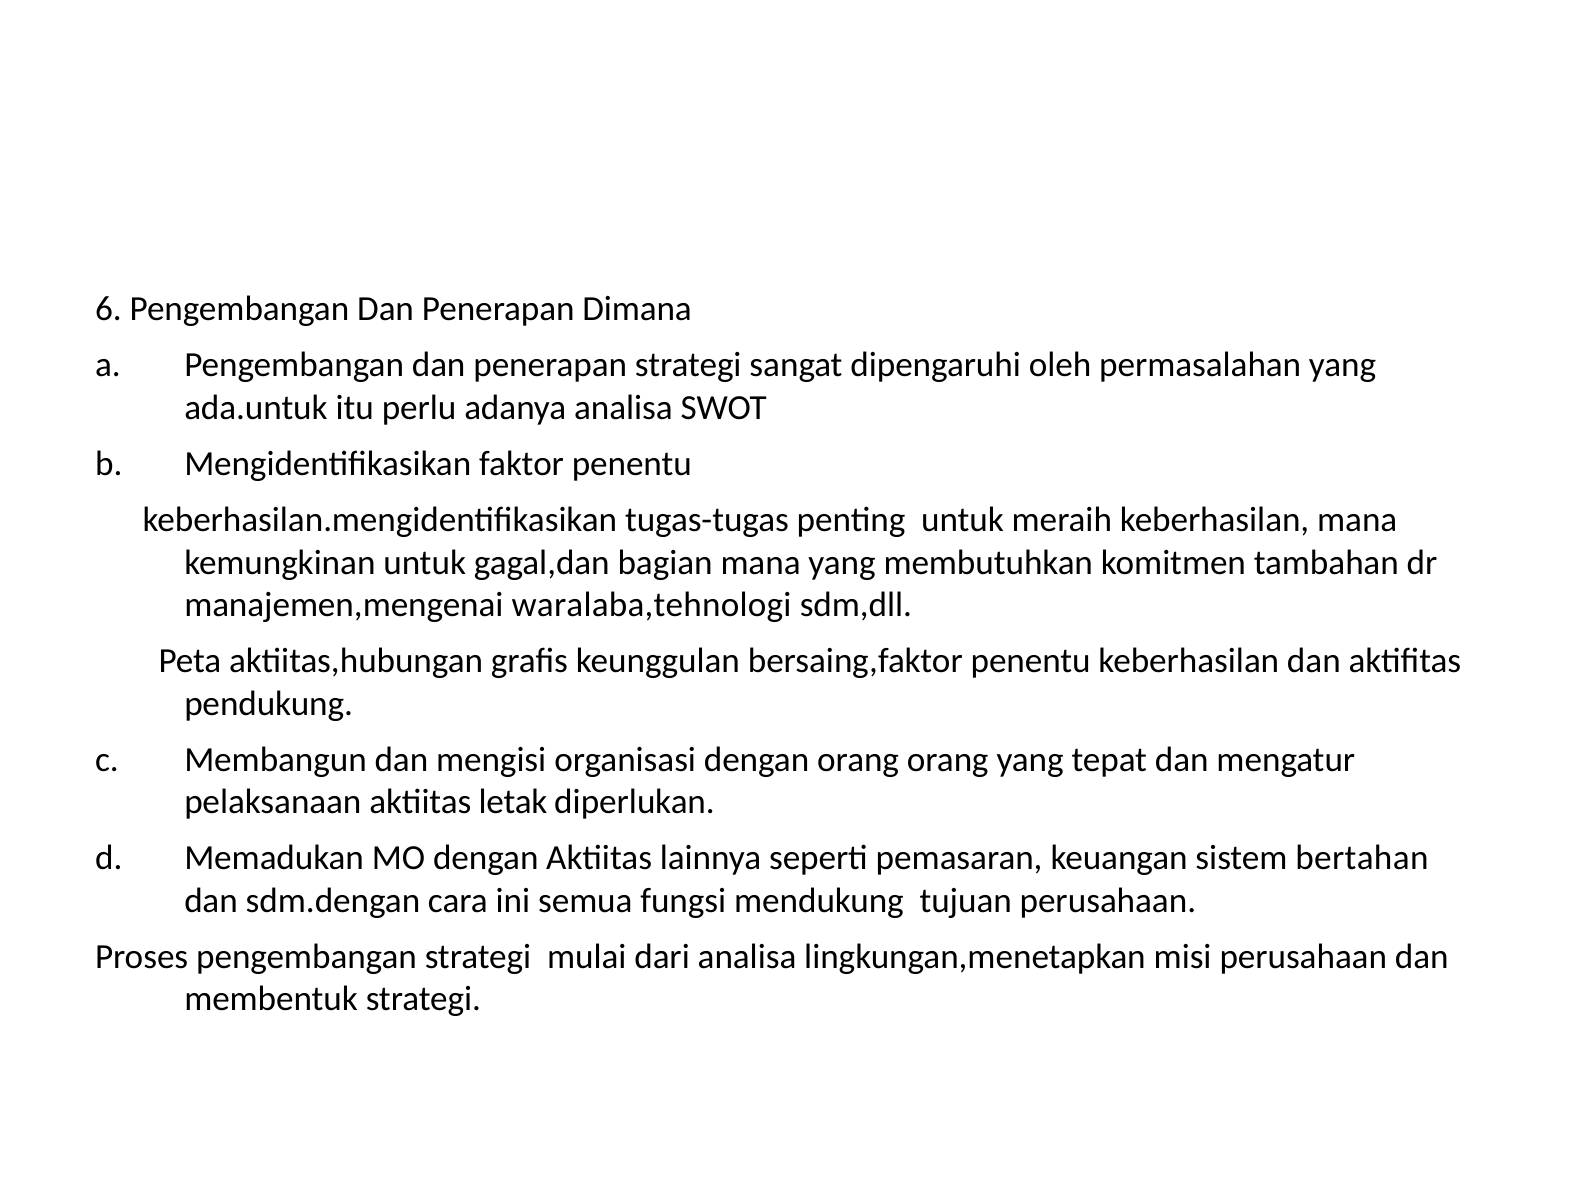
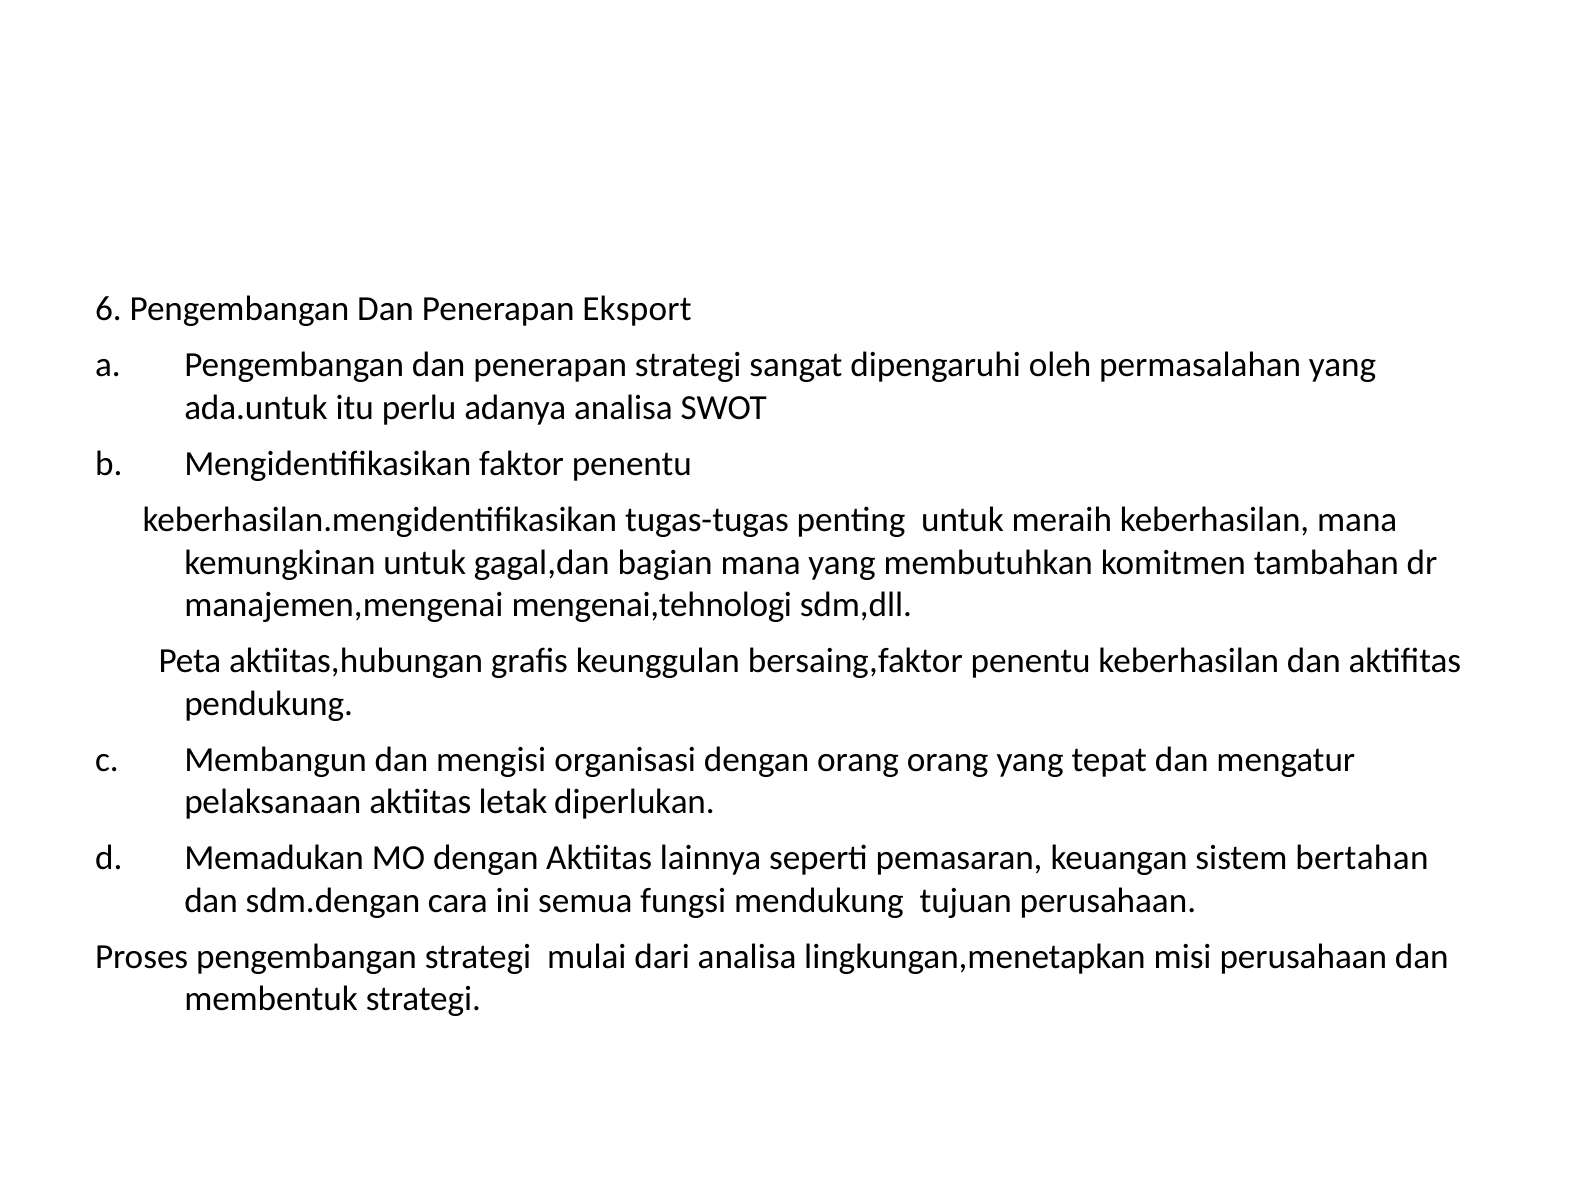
Dimana: Dimana -> Eksport (637, 309)
waralaba,tehnologi: waralaba,tehnologi -> mengenai,tehnologi (652, 605)
